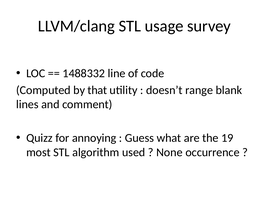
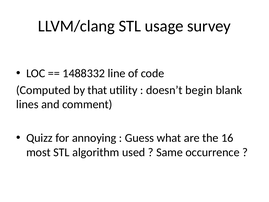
range: range -> begin (199, 90)
19: 19 -> 16 (227, 138)
None: None -> Same (169, 152)
